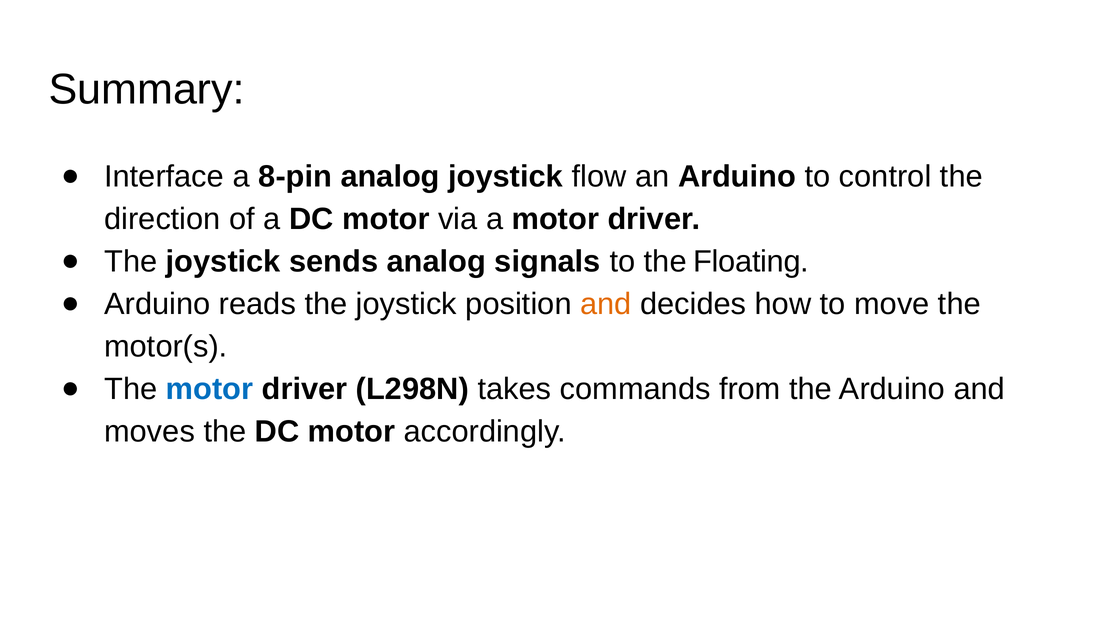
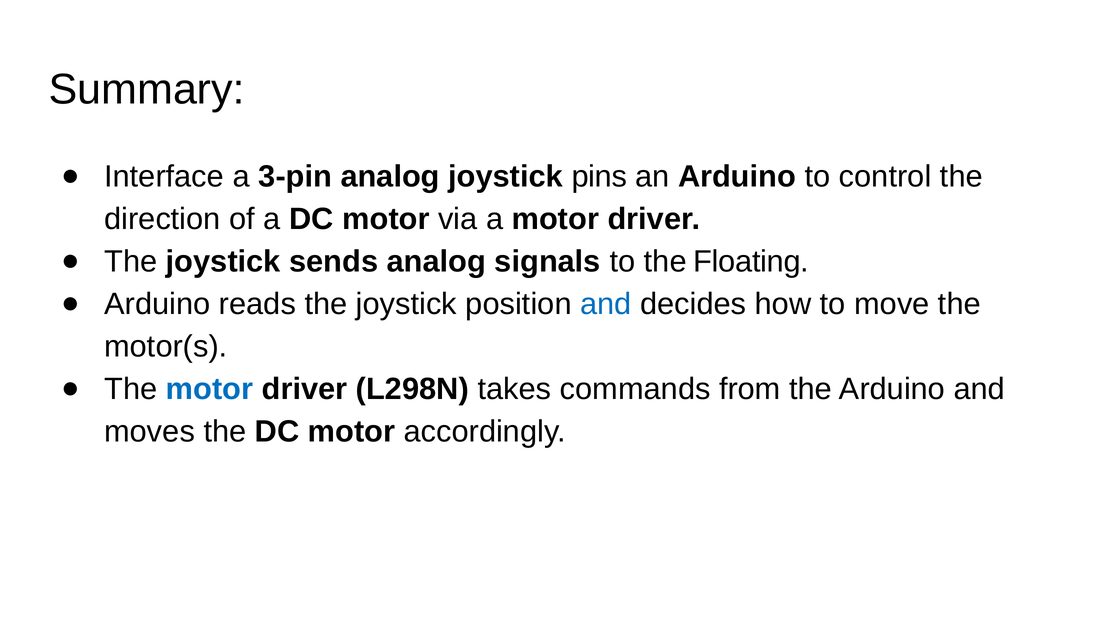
8-pin: 8-pin -> 3-pin (295, 177)
flow: flow -> pins (599, 177)
and colour: orange -> blue (606, 304)
